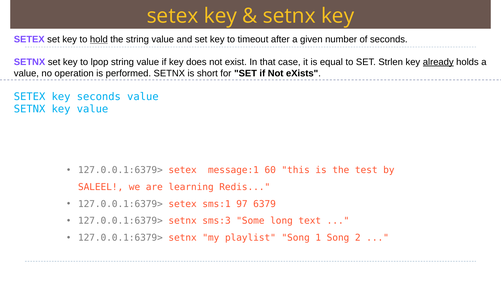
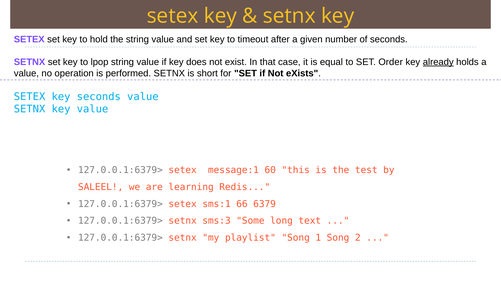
hold underline: present -> none (99, 39)
Strlen: Strlen -> Order (391, 62)
97: 97 -> 66 (242, 204)
